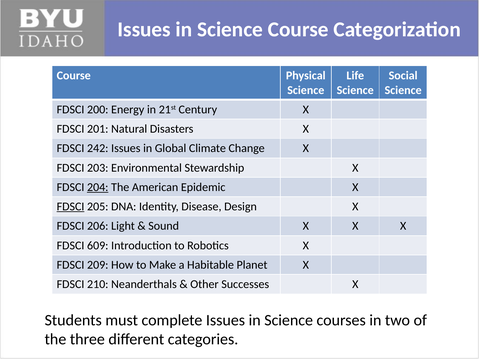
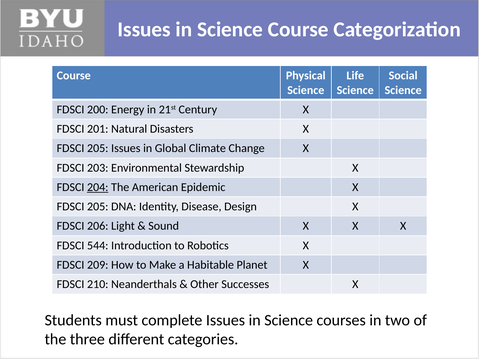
242: 242 -> 205 (98, 148)
FDSCI underline: present -> none (71, 207)
609: 609 -> 544 (98, 246)
